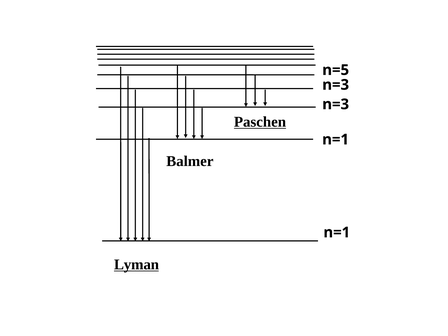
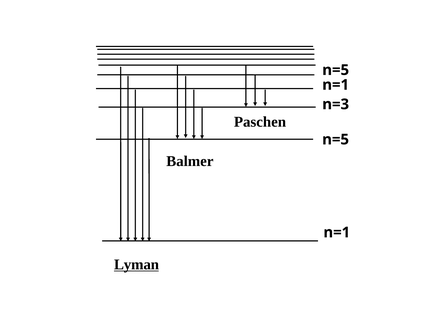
n=3: n=3 -> n=1 (336, 85)
Paschen underline: present -> none (260, 122)
n=1: n=1 -> n=5 (336, 139)
